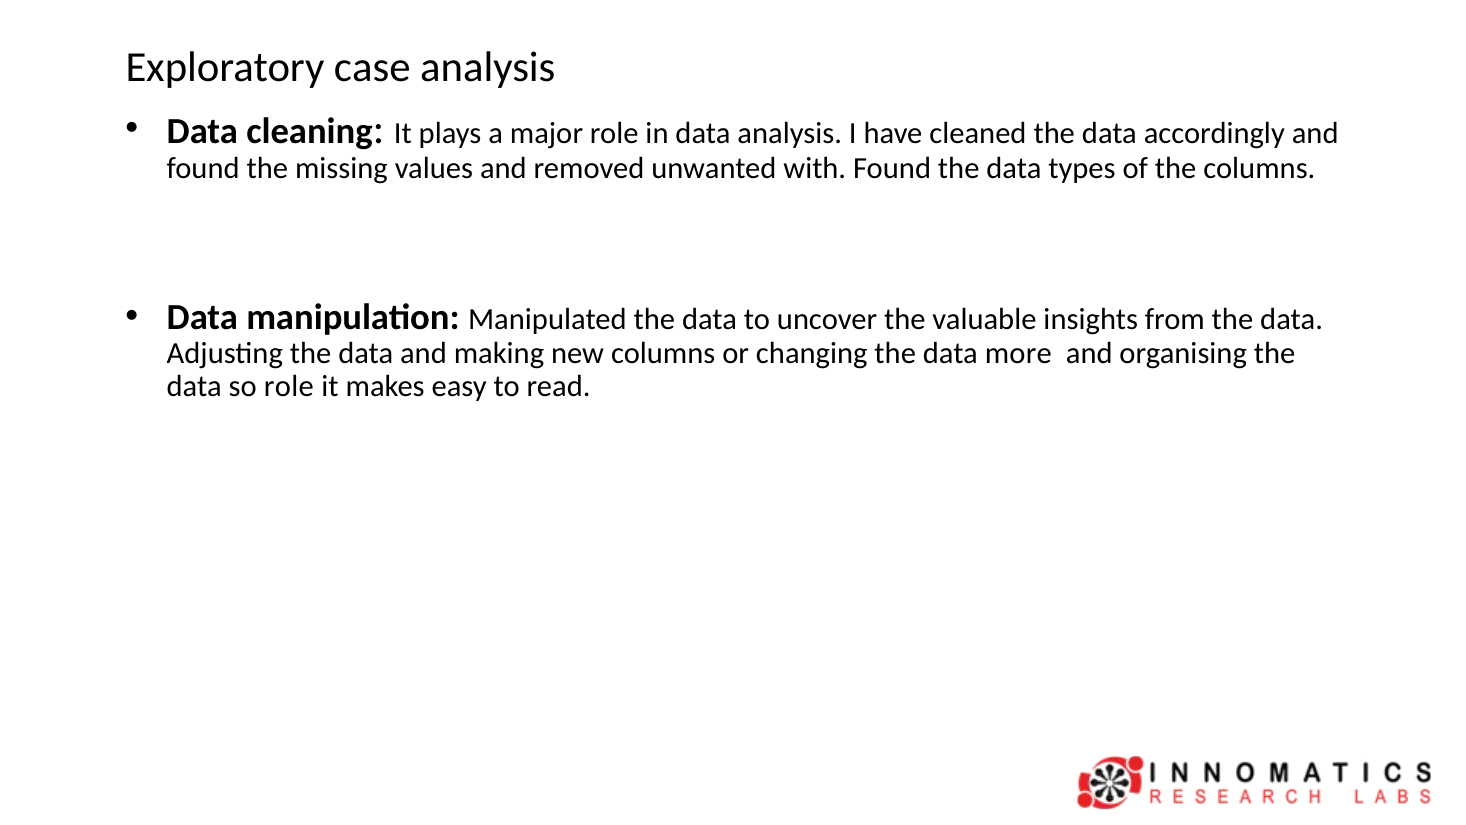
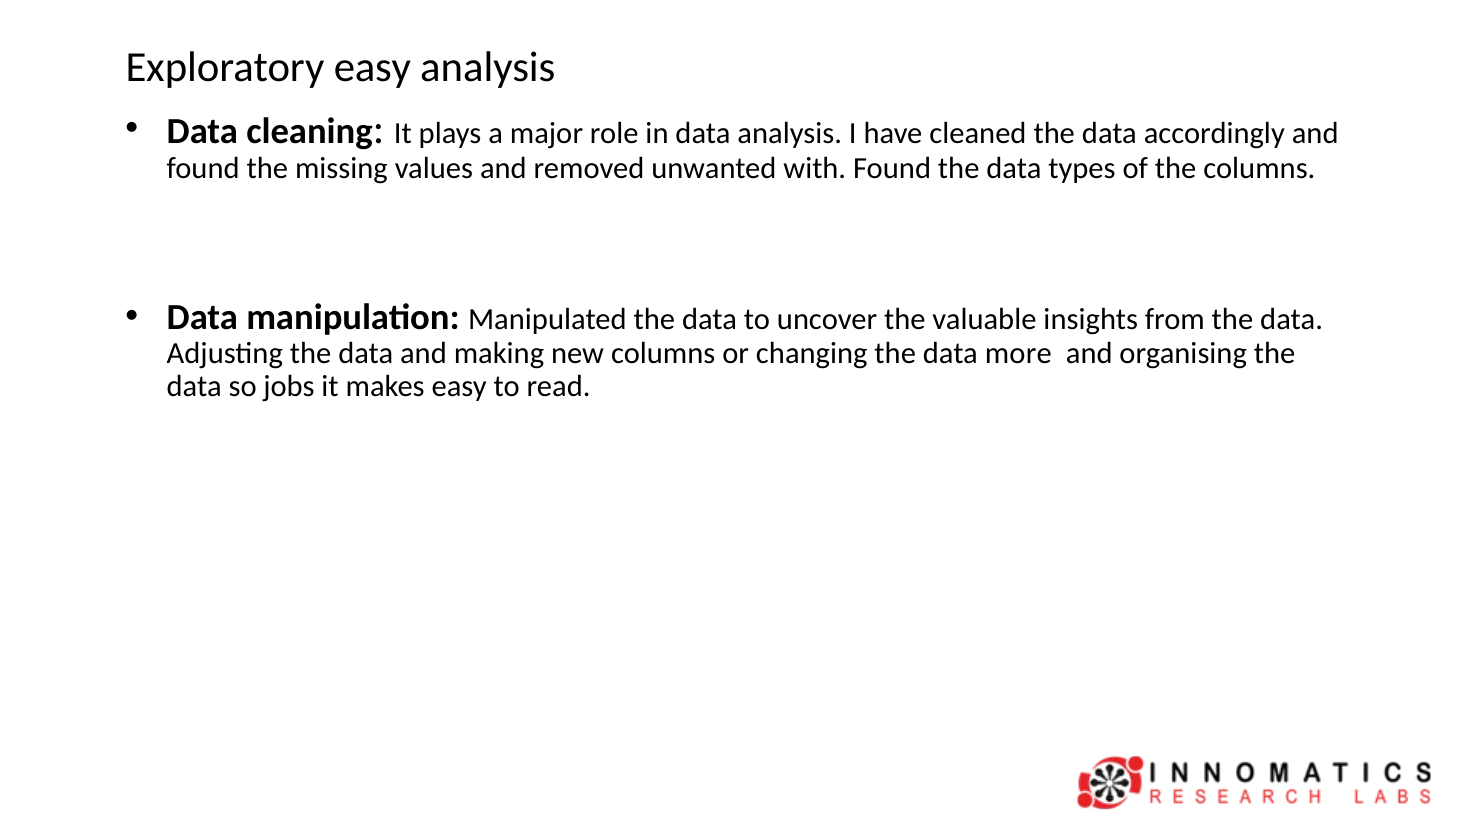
Exploratory case: case -> easy (372, 68)
so role: role -> jobs (289, 386)
